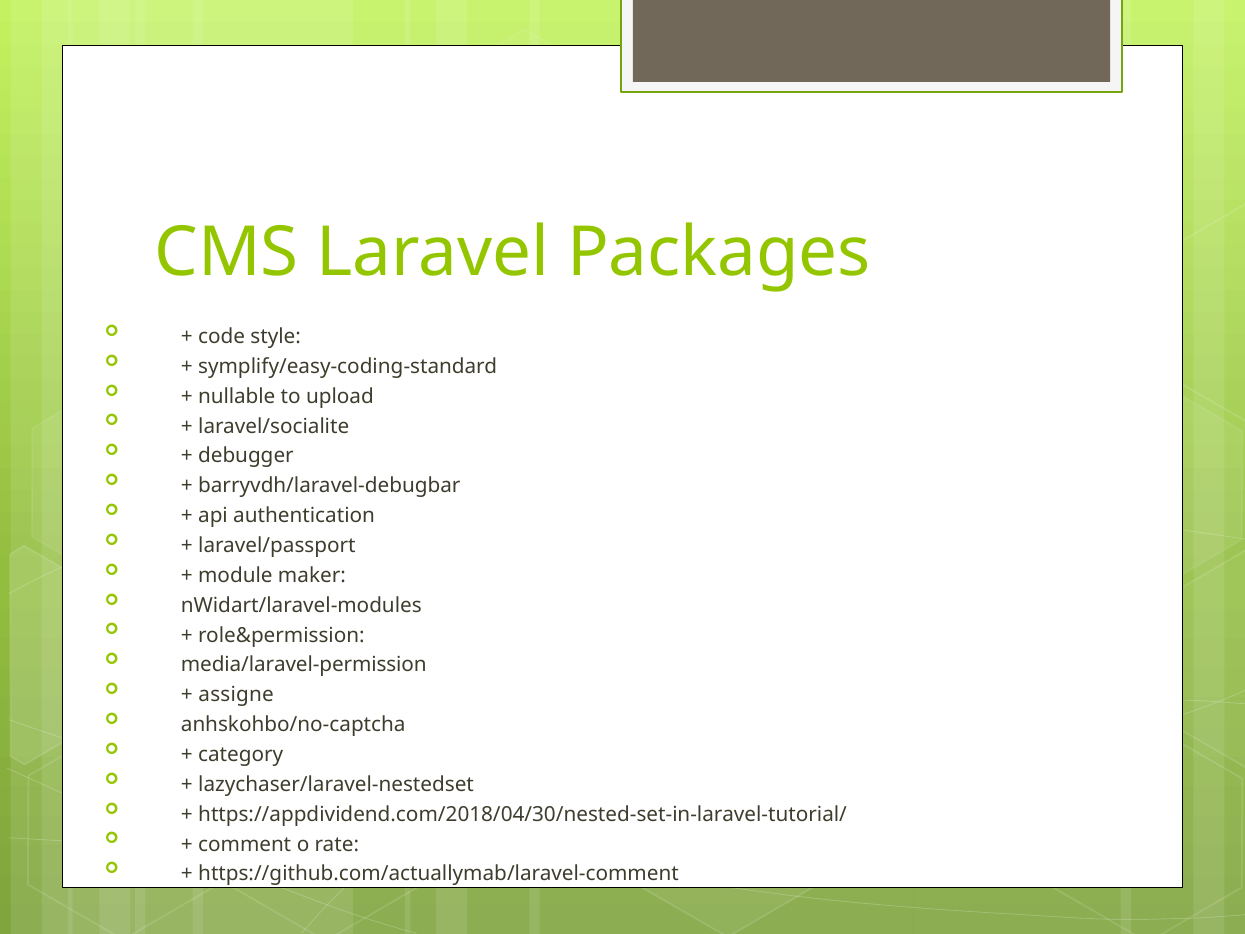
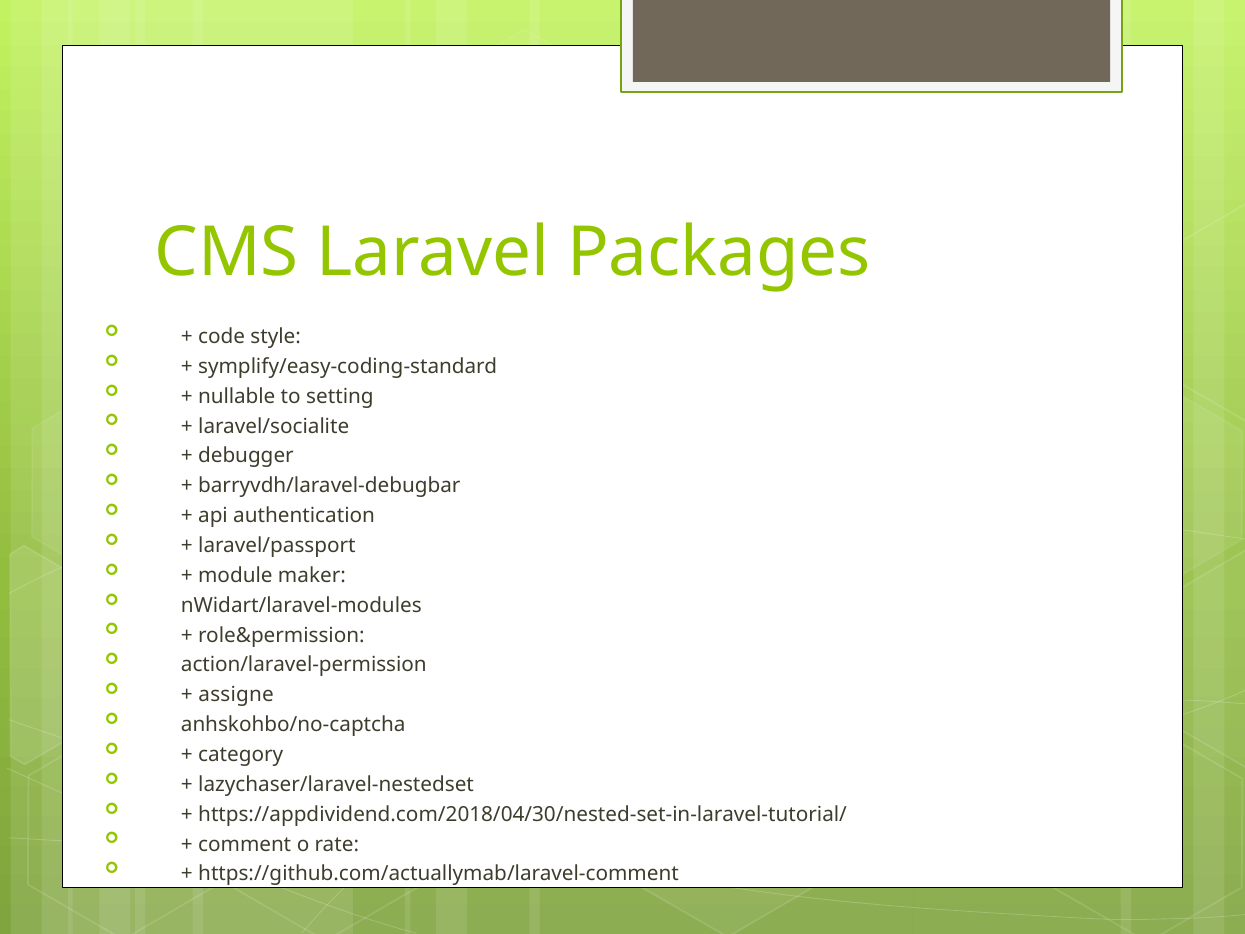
upload: upload -> setting (340, 396)
media/laravel-permission: media/laravel-permission -> action/laravel-permission (304, 665)
